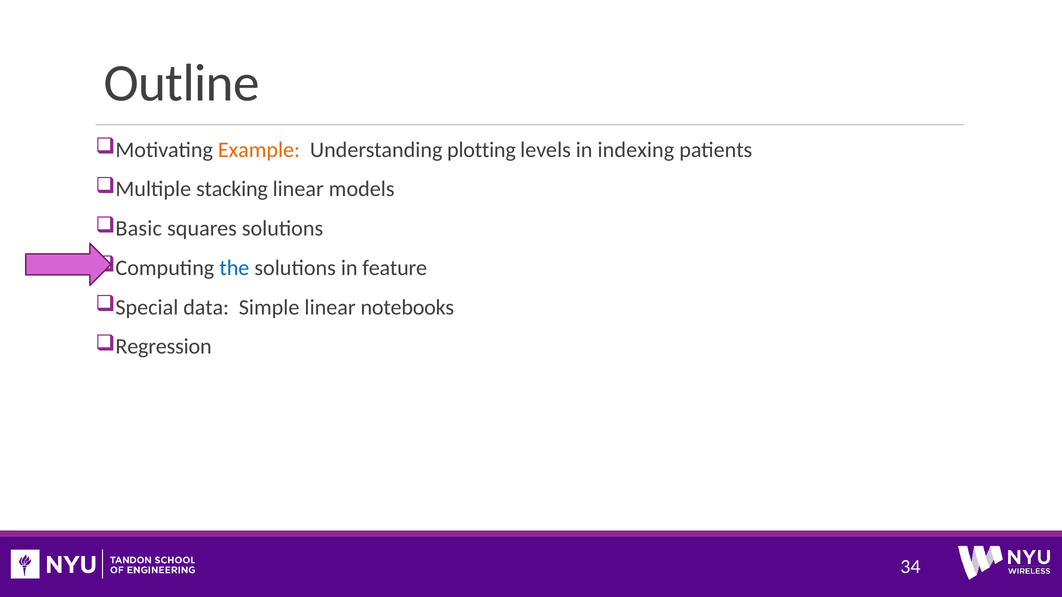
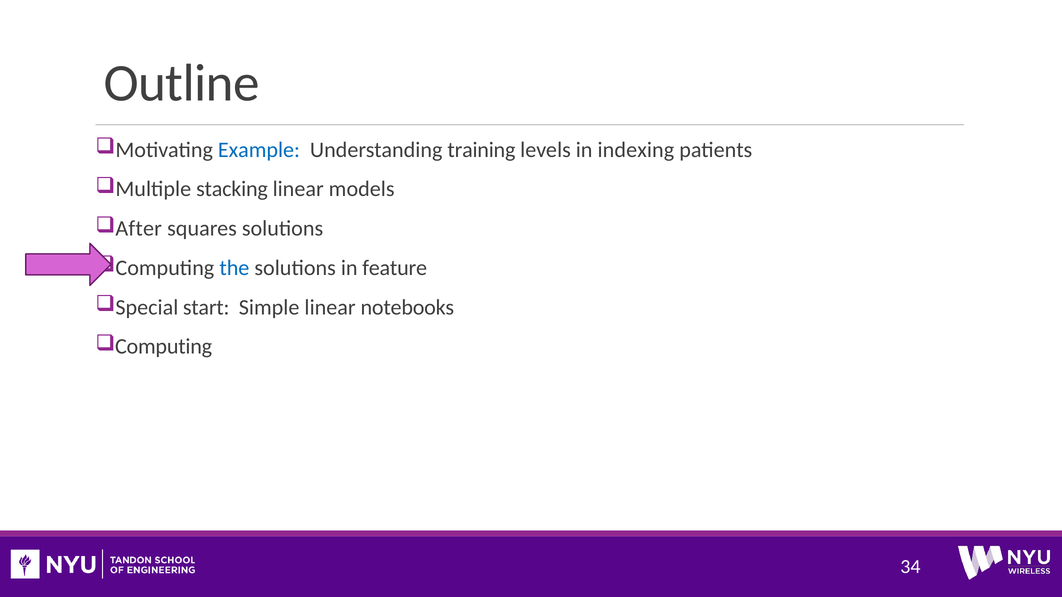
Example colour: orange -> blue (259, 150)
plotting: plotting -> training (481, 150)
Basic: Basic -> After (139, 229)
data: data -> start (206, 307)
Regression: Regression -> Computing (164, 347)
